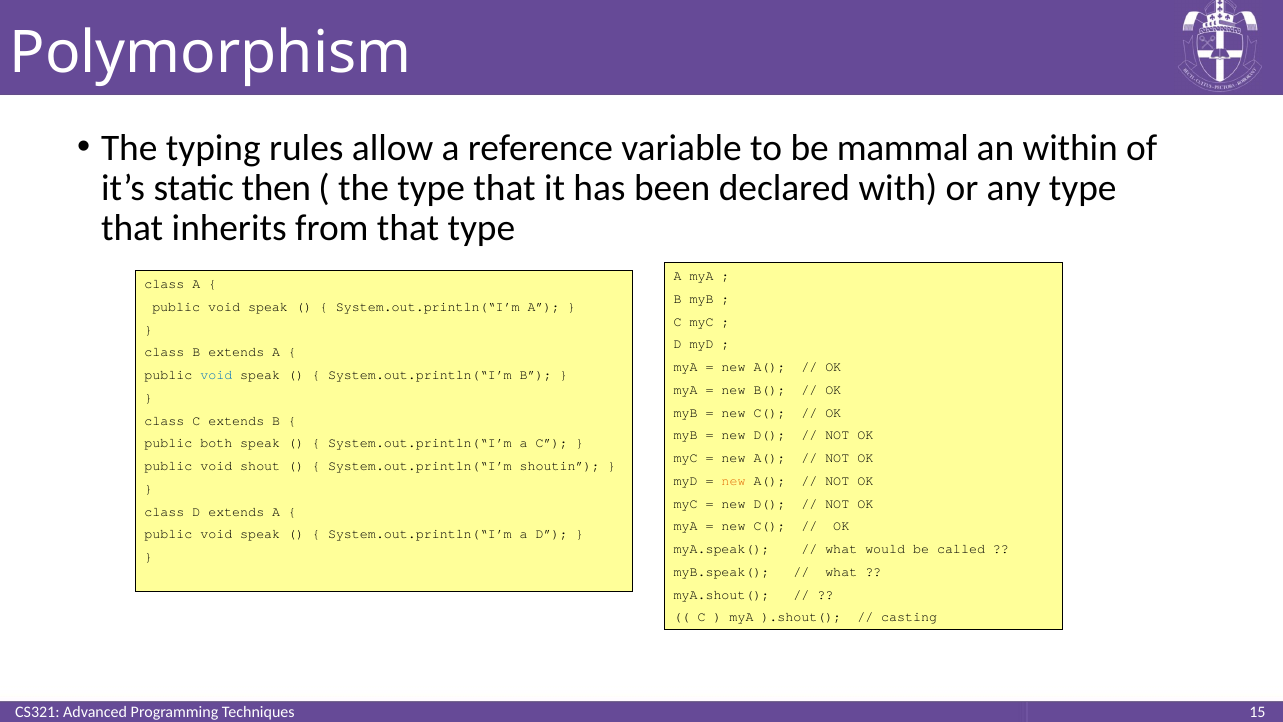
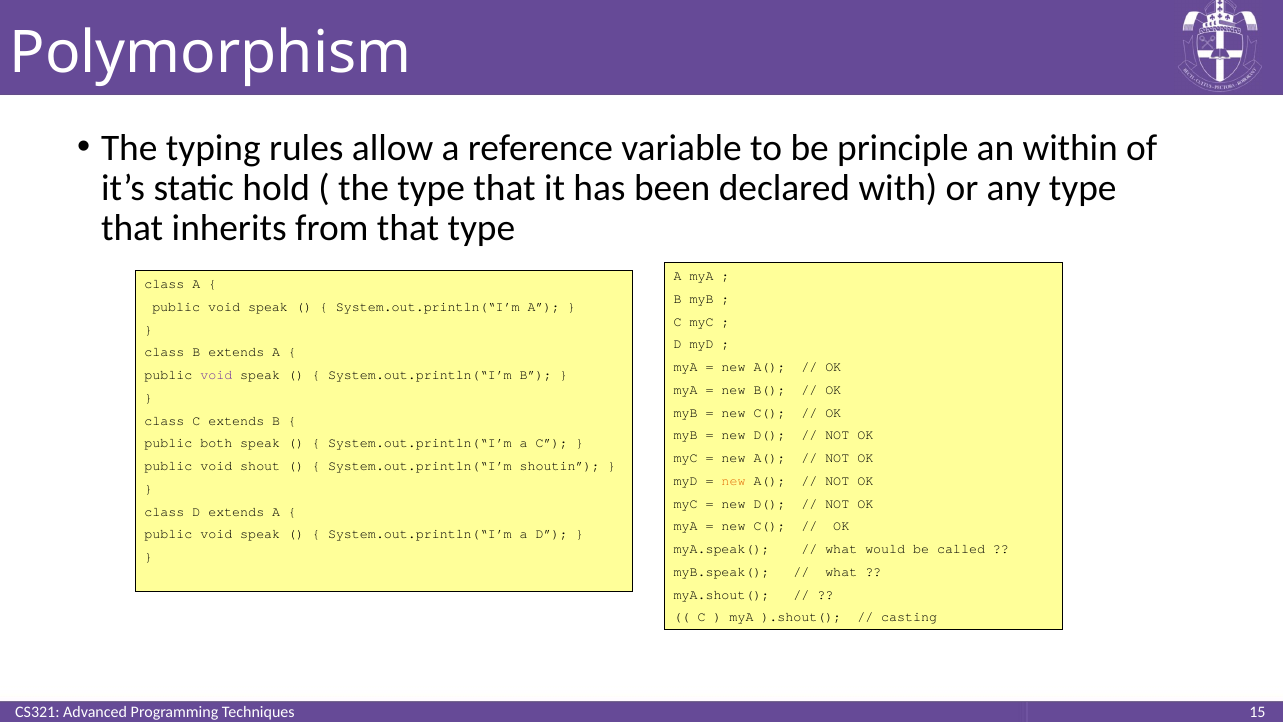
mammal: mammal -> principle (903, 148)
then: then -> hold (276, 188)
void colour: blue -> purple (216, 375)
